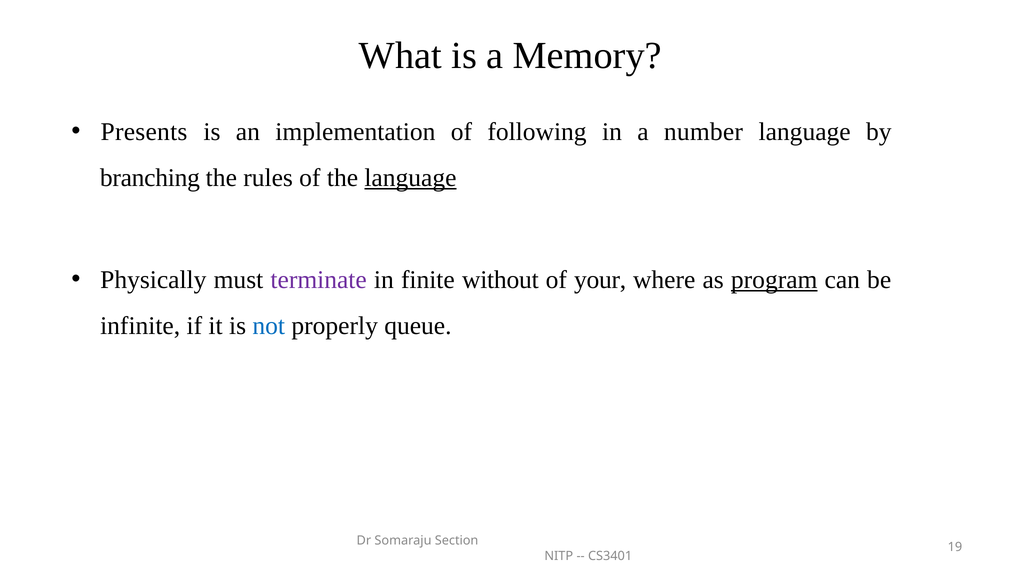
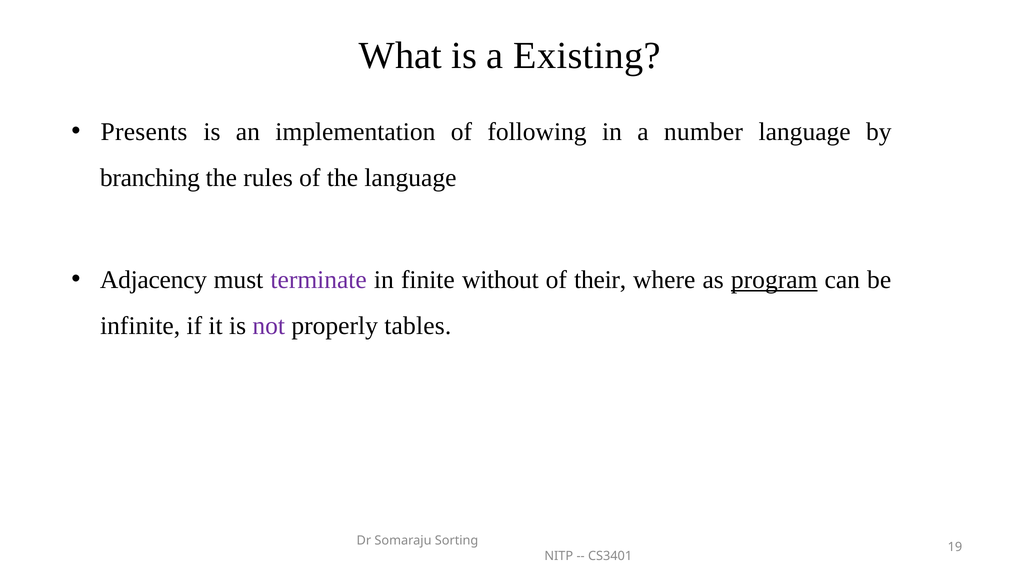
Memory: Memory -> Existing (587, 56)
language underline: present -> none (410, 178)
Physically: Physically -> Adjacency (153, 280)
your: your -> their (600, 280)
not colour: blue -> purple (269, 326)
queue: queue -> tables (418, 326)
Section: Section -> Sorting (457, 541)
